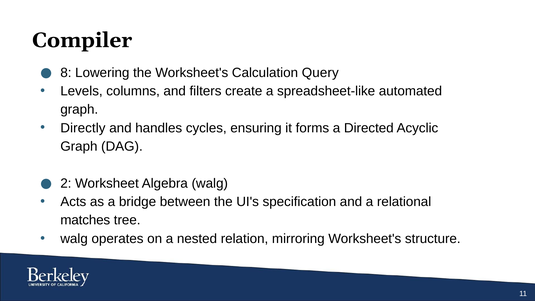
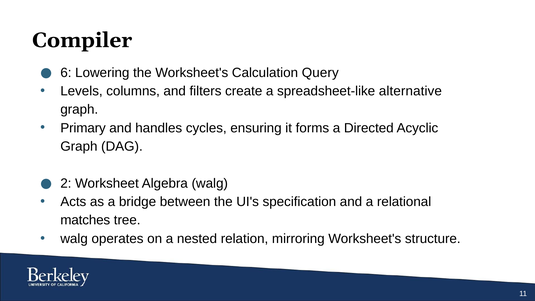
8: 8 -> 6 (66, 73)
automated: automated -> alternative (410, 91)
Directly: Directly -> Primary (83, 128)
